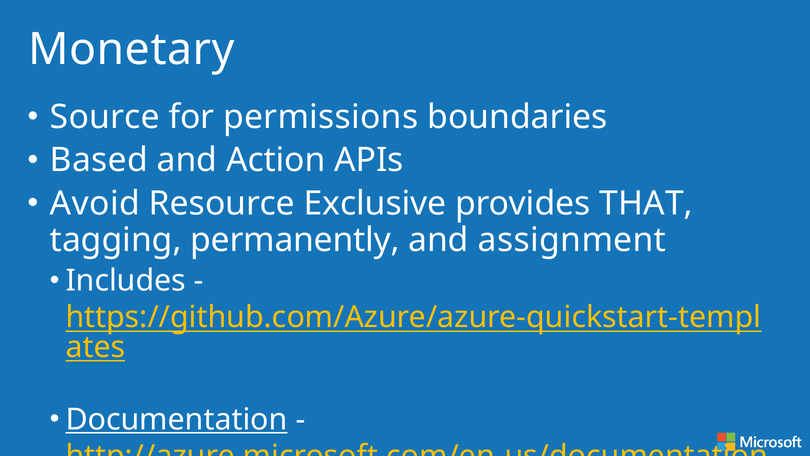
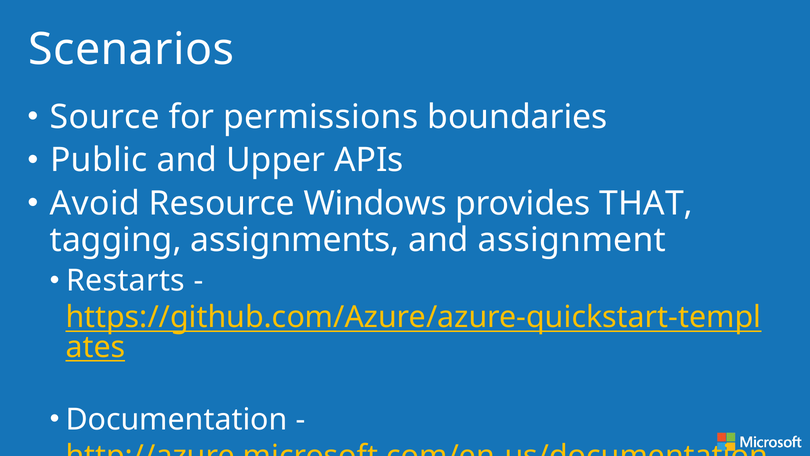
Monetary: Monetary -> Scenarios (131, 49)
Based: Based -> Public (99, 160)
Action: Action -> Upper (276, 160)
Exclusive: Exclusive -> Windows (375, 203)
permanently: permanently -> assignments (295, 240)
Includes: Includes -> Restarts (126, 281)
Documentation underline: present -> none (177, 419)
